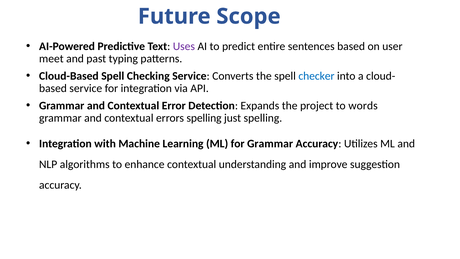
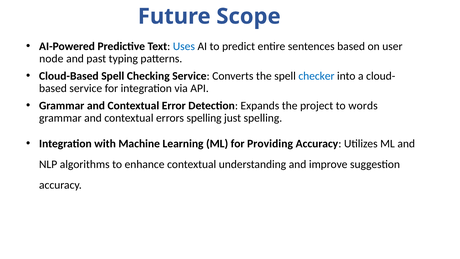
Uses colour: purple -> blue (184, 46)
meet: meet -> node (51, 59)
for Grammar: Grammar -> Providing (270, 144)
